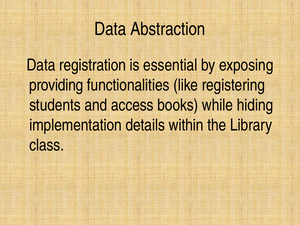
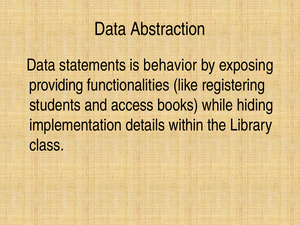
registration: registration -> statements (93, 65)
essential: essential -> behavior (170, 65)
